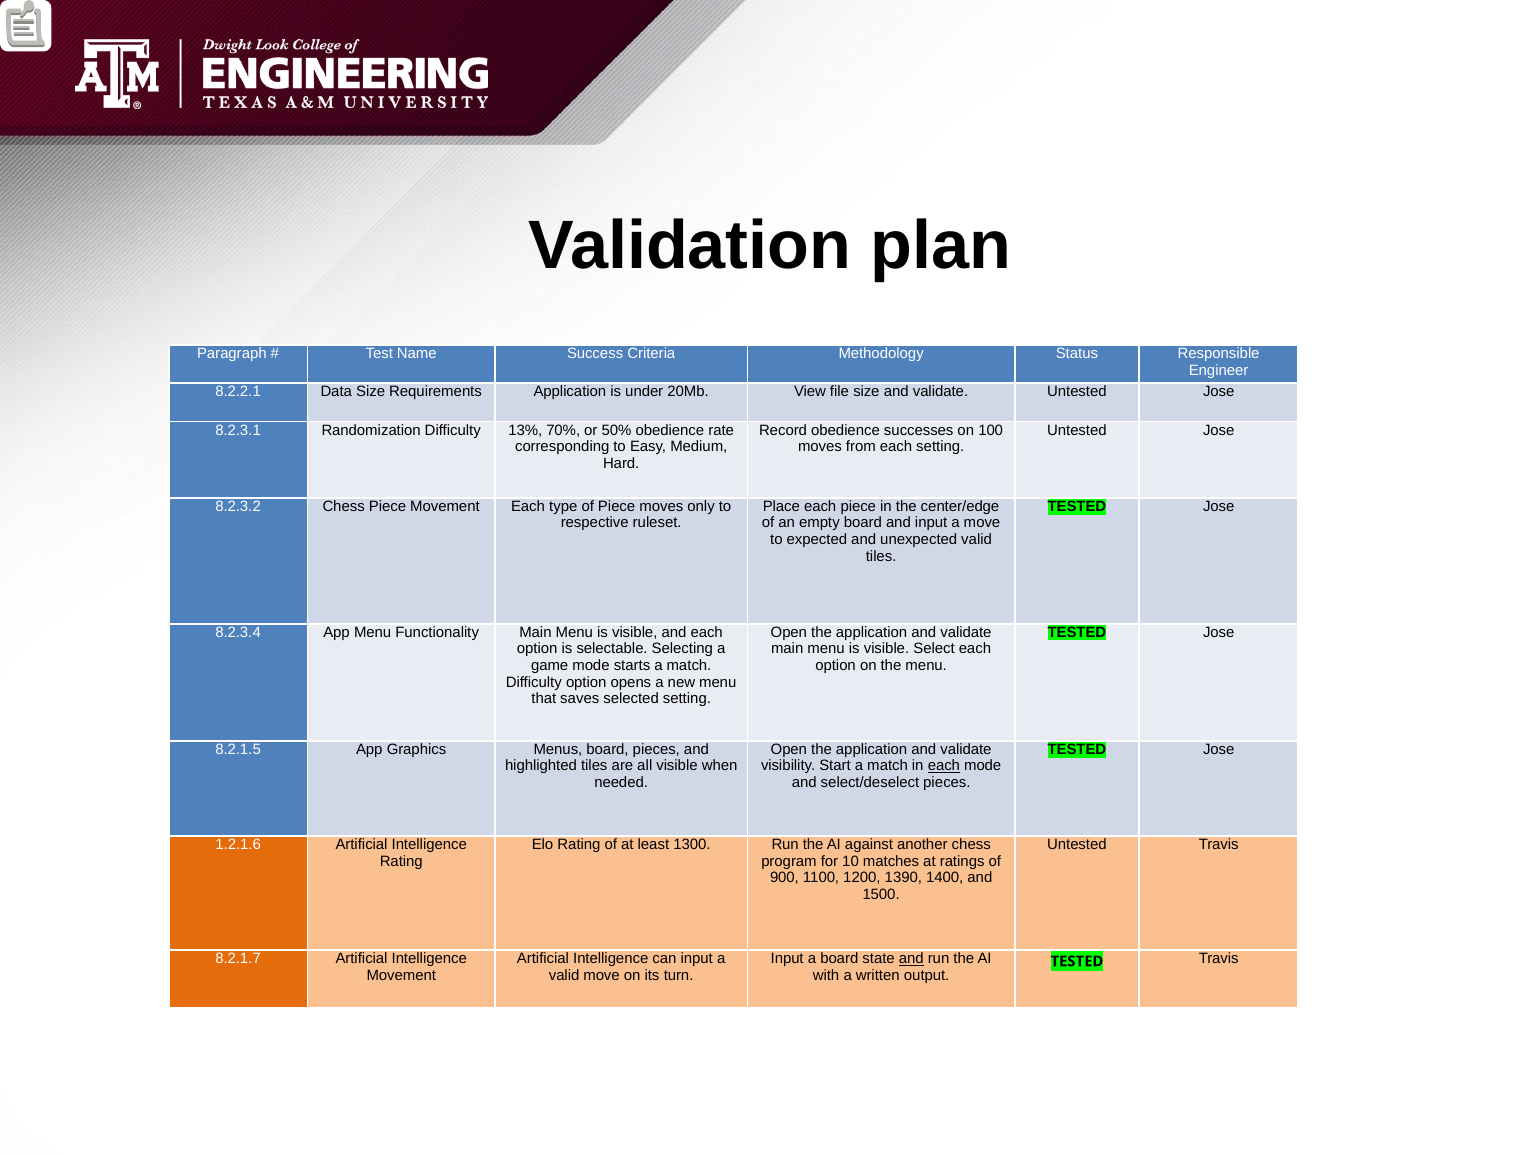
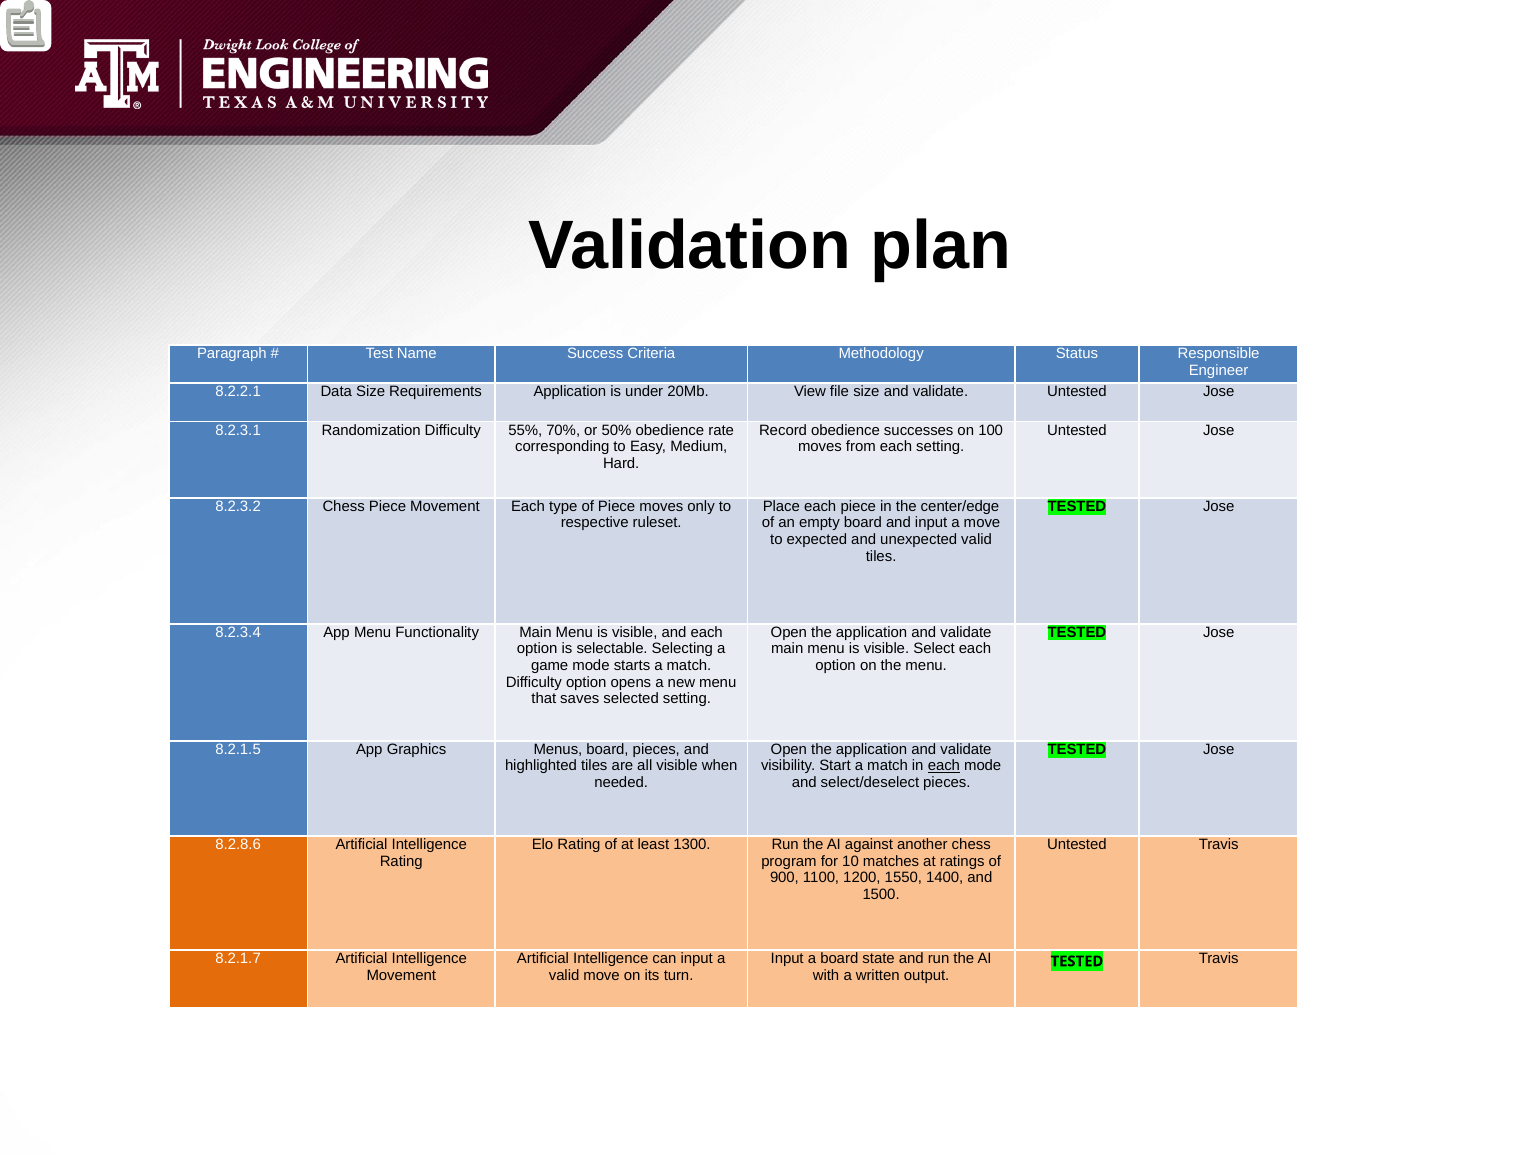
13%: 13% -> 55% (525, 430)
1.2.1.6: 1.2.1.6 -> 8.2.8.6 (238, 845)
1390: 1390 -> 1550 (903, 878)
and underline: present -> none (911, 959)
